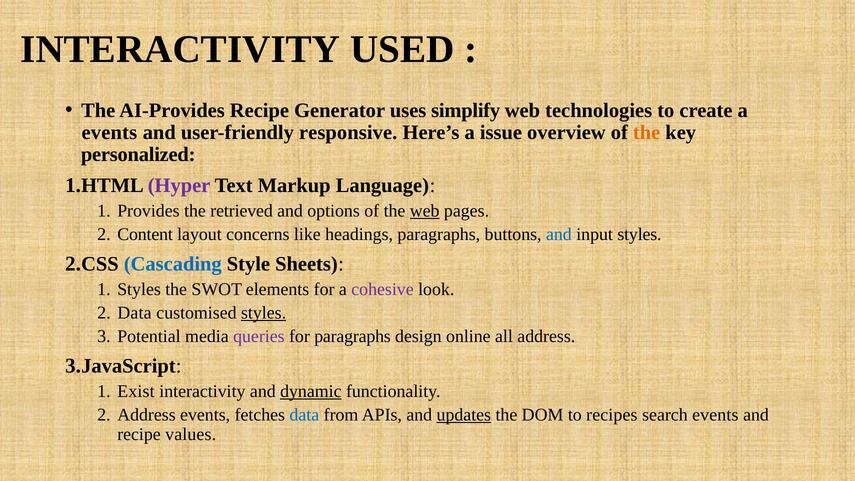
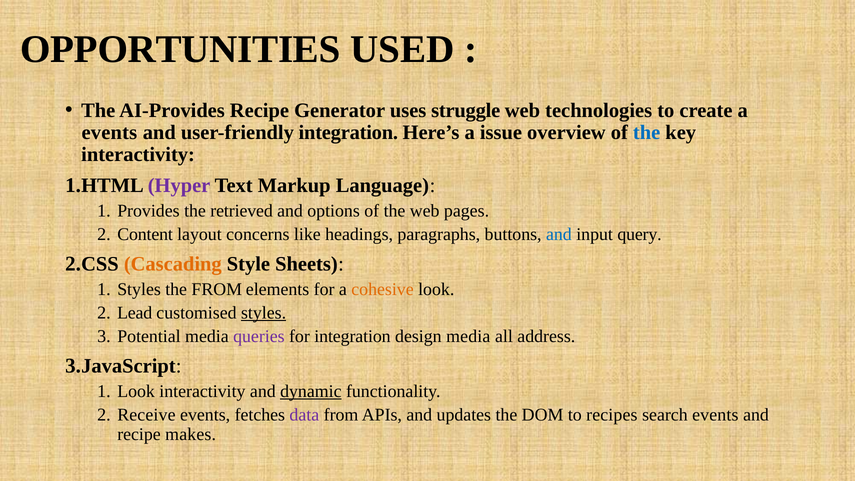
INTERACTIVITY: INTERACTIVITY -> OPPORTUNITIES (180, 49)
simplify: simplify -> struggle (466, 110)
user-friendly responsive: responsive -> integration (348, 132)
the colour: orange -> blue (647, 132)
personalized: personalized -> interactivity (138, 155)
web underline: present -> none (425, 211)
input styles: styles -> query (639, 234)
Cascading colour: blue -> orange (173, 264)
the SWOT: SWOT -> FROM (217, 289)
cohesive colour: purple -> orange (382, 289)
Data: Data -> Lead (135, 313)
for paragraphs: paragraphs -> integration (352, 336)
design online: online -> media (468, 336)
Exist: Exist -> Look (136, 391)
Address: Address -> Receive (146, 415)
data colour: blue -> purple (304, 415)
updates underline: present -> none (464, 415)
values: values -> makes (191, 434)
